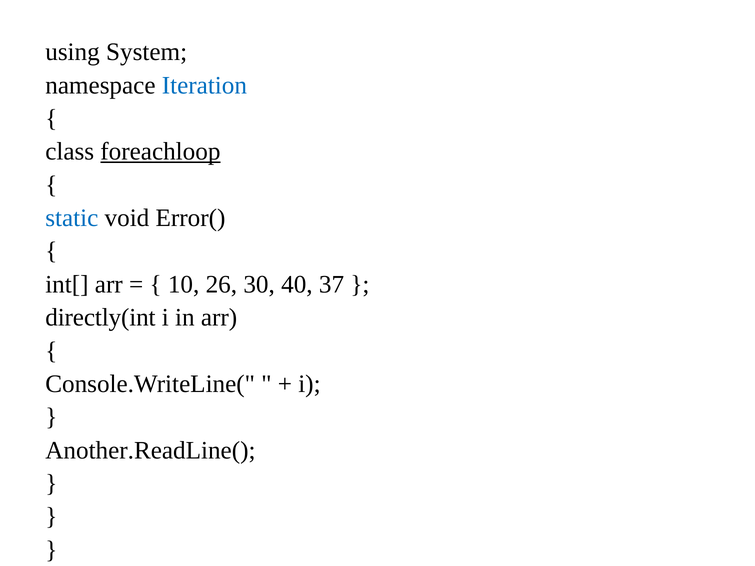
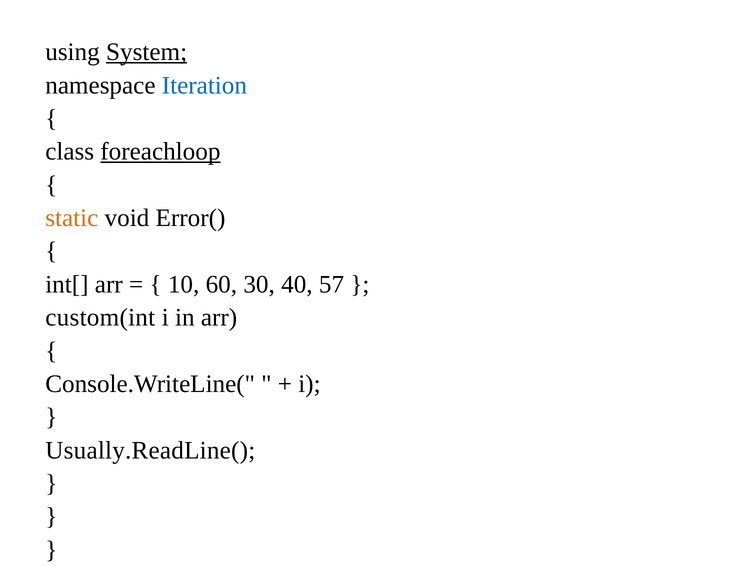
System underline: none -> present (147, 52)
static colour: blue -> orange (72, 218)
26: 26 -> 60 (221, 285)
37: 37 -> 57 (332, 285)
directly(int: directly(int -> custom(int (100, 318)
Another.ReadLine(: Another.ReadLine( -> Usually.ReadLine( (150, 451)
